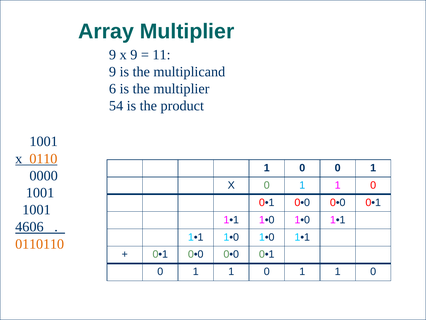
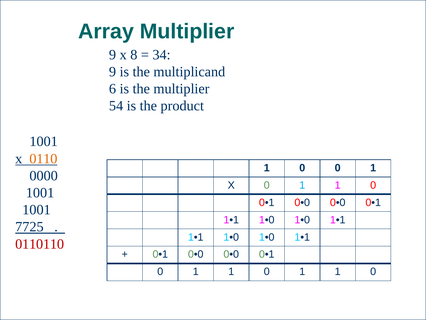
x 9: 9 -> 8 (134, 55)
11: 11 -> 34 (162, 55)
4606: 4606 -> 7725 (29, 227)
0110110 colour: orange -> red (40, 244)
